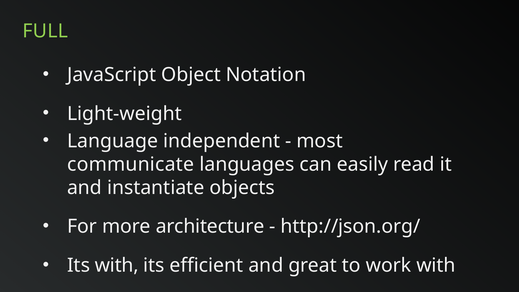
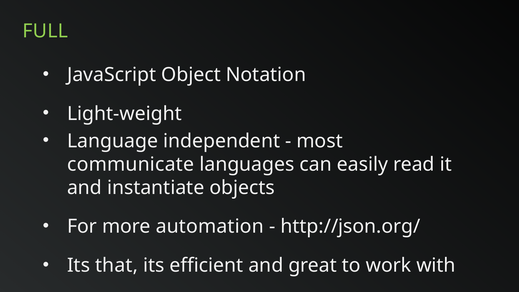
architecture: architecture -> automation (210, 227)
Its with: with -> that (116, 265)
